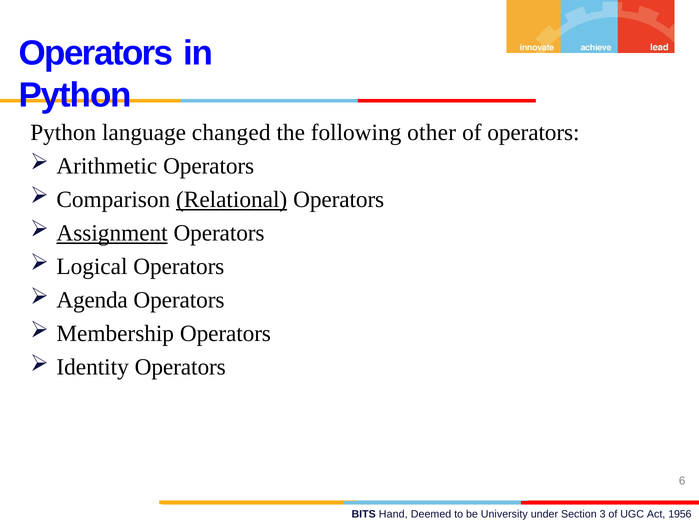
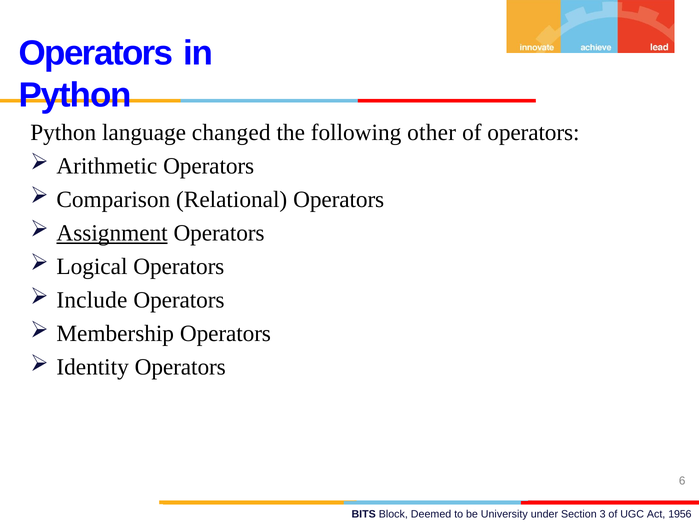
Relational underline: present -> none (232, 200)
Agenda: Agenda -> Include (92, 300)
Hand: Hand -> Block (393, 515)
